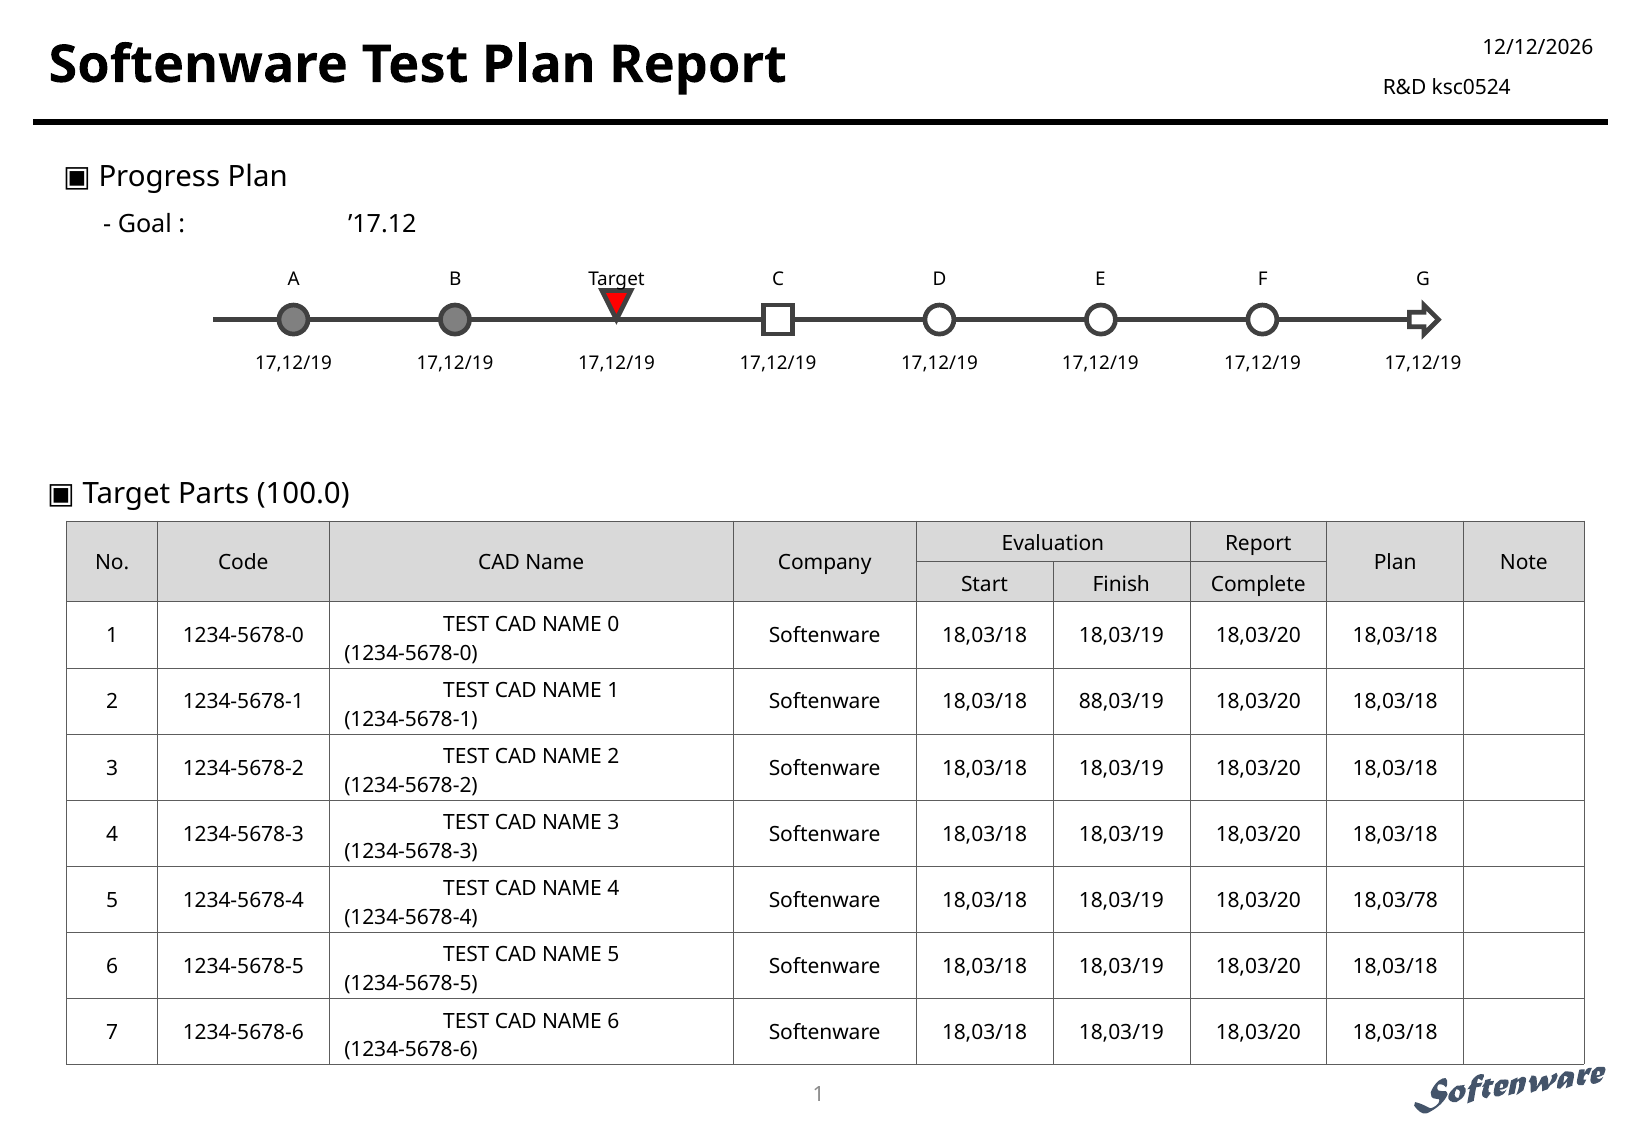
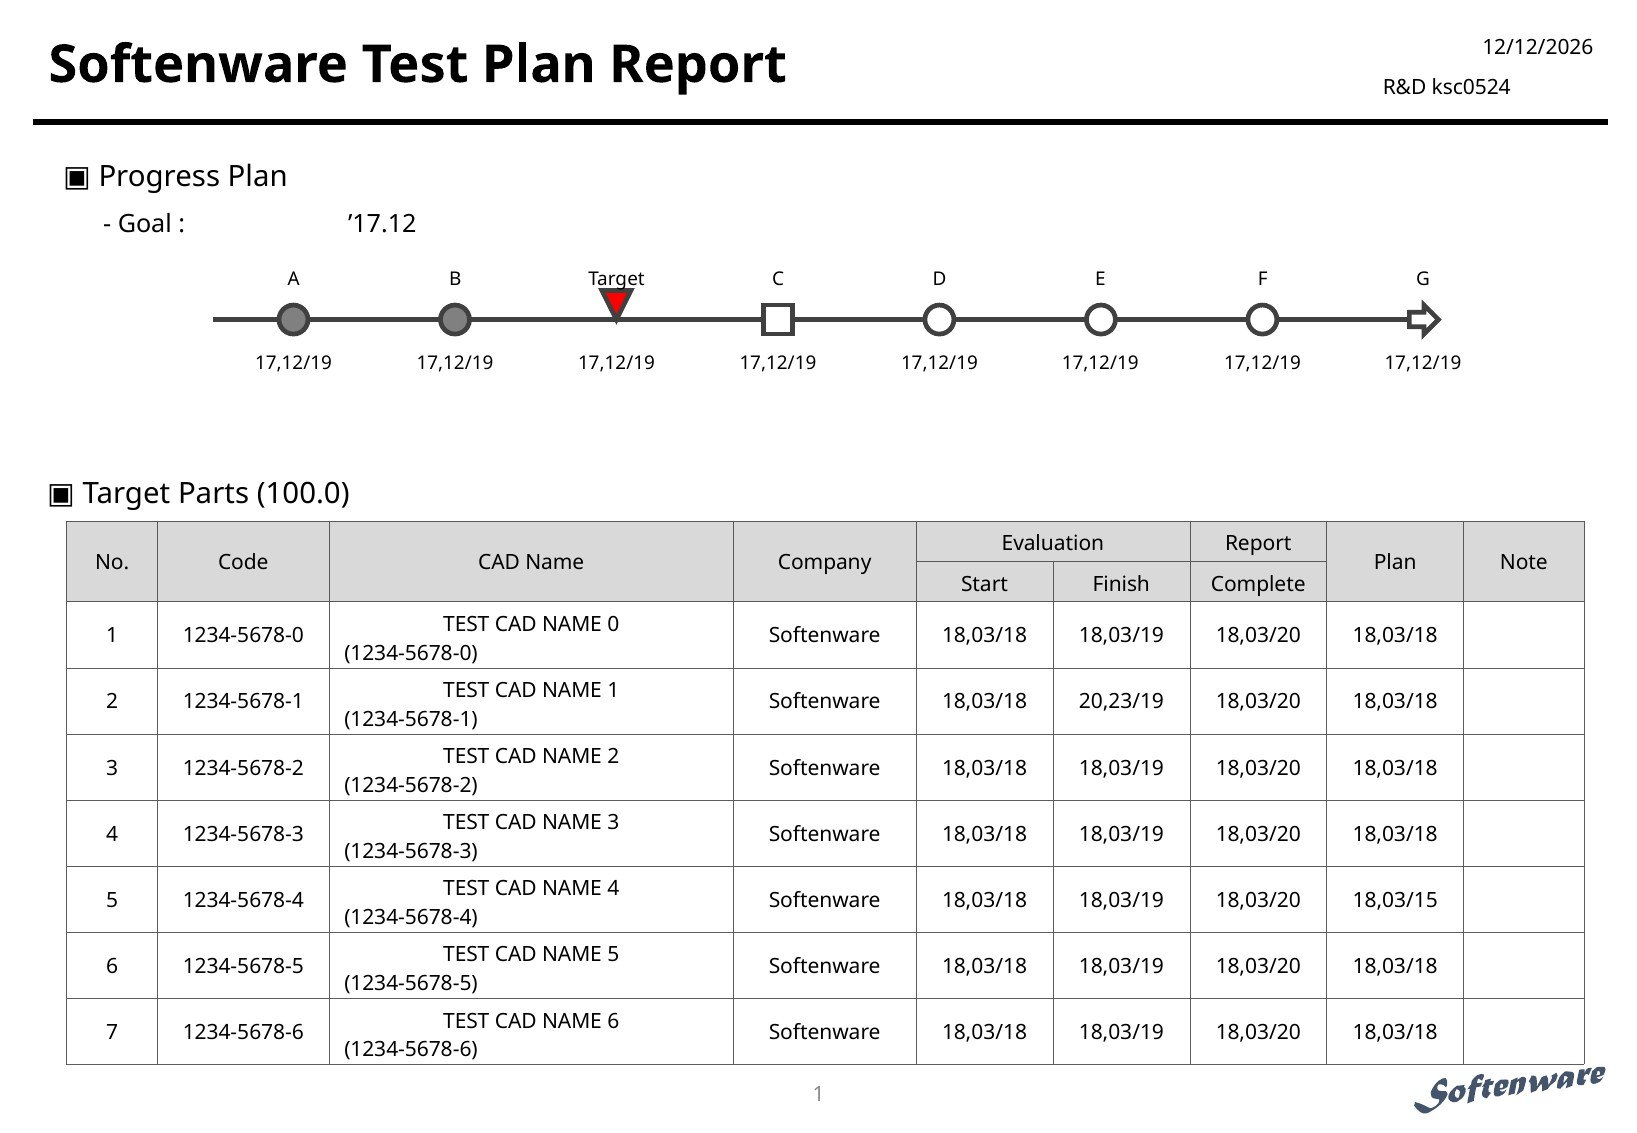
88,03/19: 88,03/19 -> 20,23/19 (1121, 702)
18,03/78: 18,03/78 -> 18,03/15 (1395, 900)
